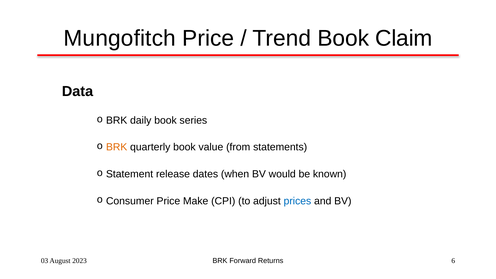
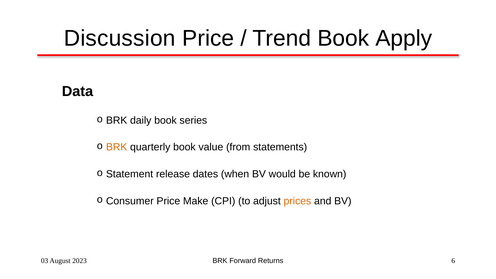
Mungofitch: Mungofitch -> Discussion (120, 38)
Claim: Claim -> Apply (404, 38)
prices colour: blue -> orange (297, 201)
